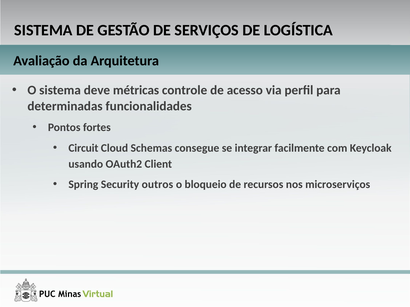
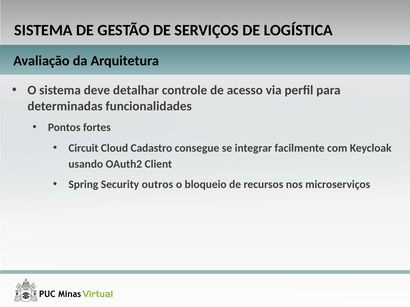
métricas: métricas -> detalhar (136, 90)
Schemas: Schemas -> Cadastro (151, 148)
